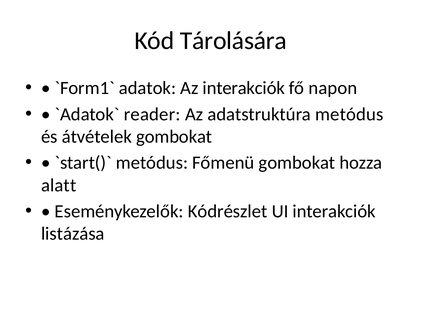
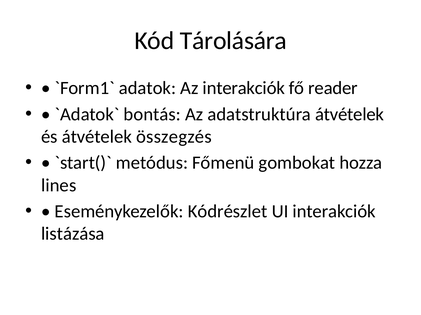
napon: napon -> reader (333, 88)
reader: reader -> bontás (152, 115)
adatstruktúra metódus: metódus -> átvételek (350, 115)
átvételek gombokat: gombokat -> összegzés (174, 137)
alatt: alatt -> lines (59, 186)
